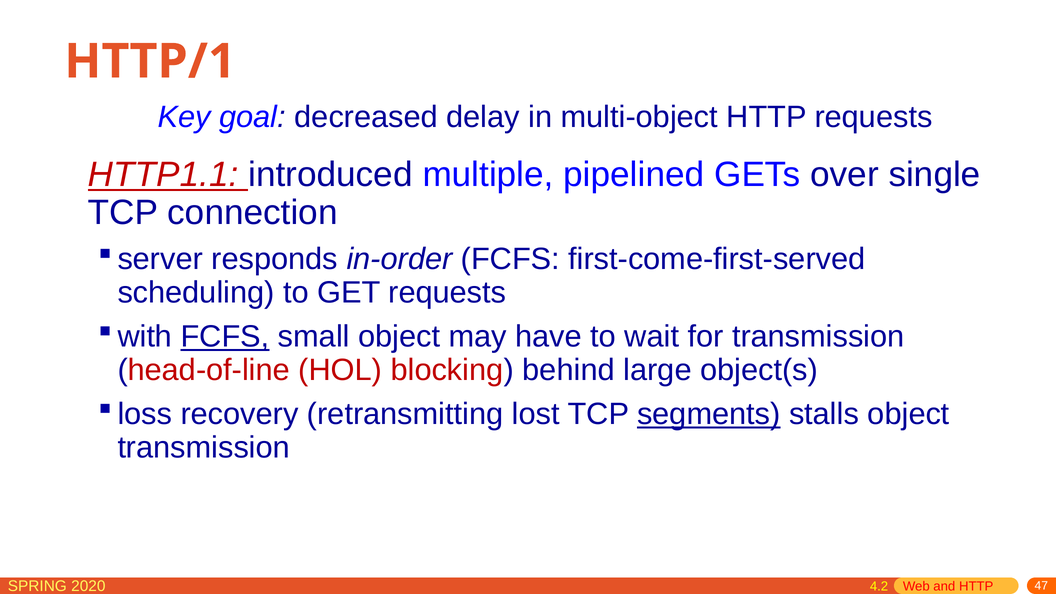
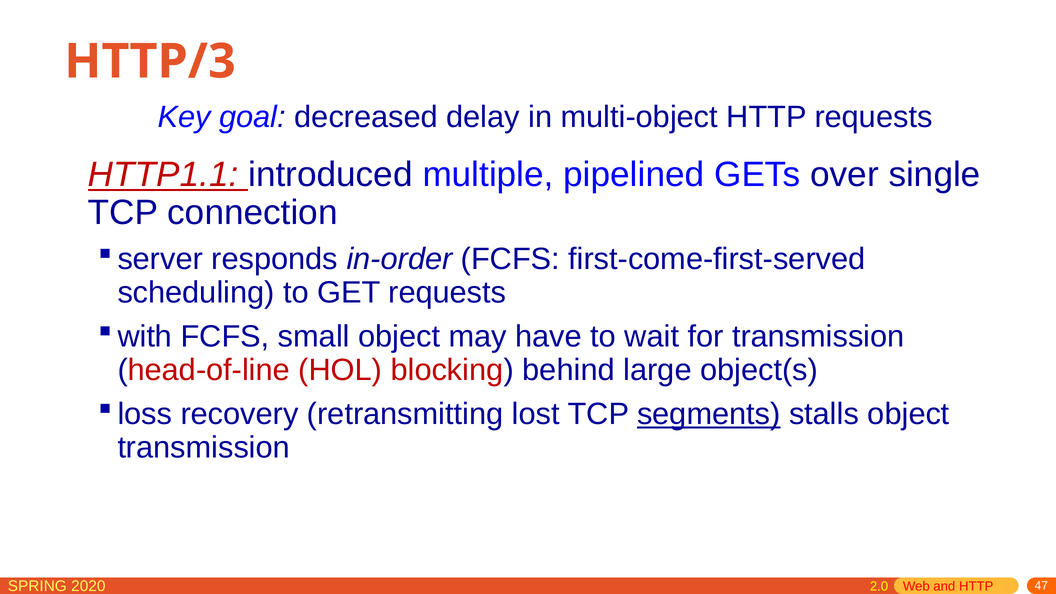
HTTP/1: HTTP/1 -> HTTP/3 (150, 62)
FCFS underline: present -> none (225, 337)
4.2: 4.2 -> 2.0 (879, 586)
